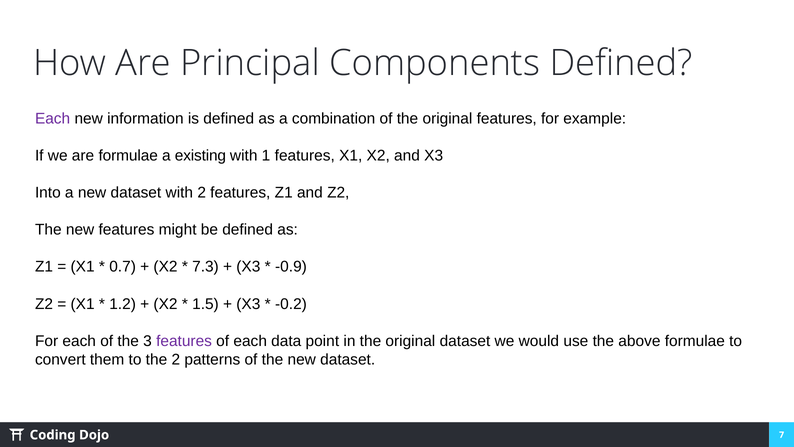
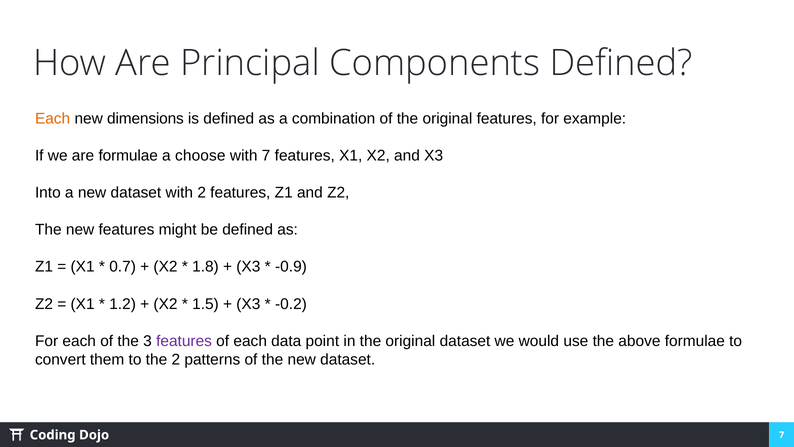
Each colour: purple -> orange (53, 118)
information: information -> dimensions (145, 118)
existing: existing -> choose (200, 155)
with 1: 1 -> 7 (266, 155)
7.3: 7.3 -> 1.8 (205, 267)
